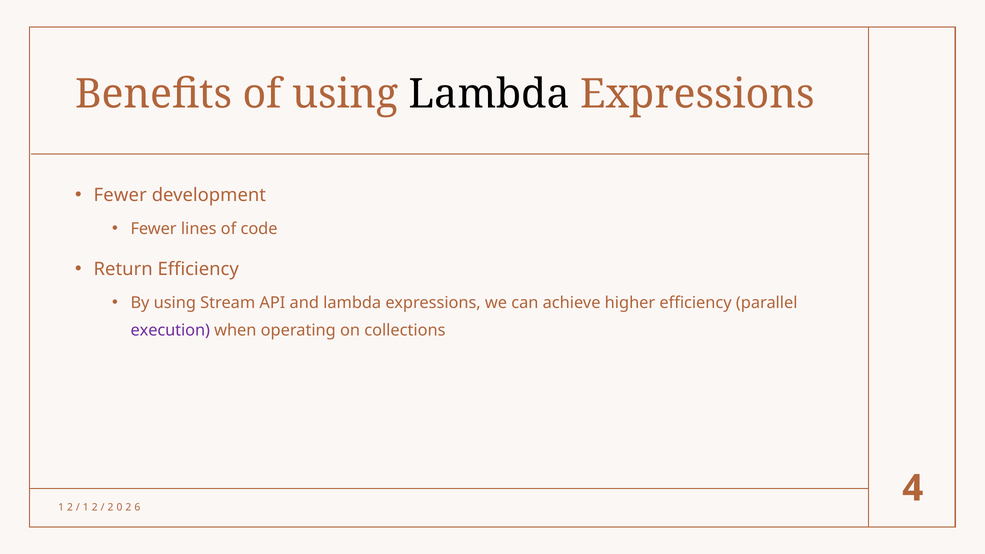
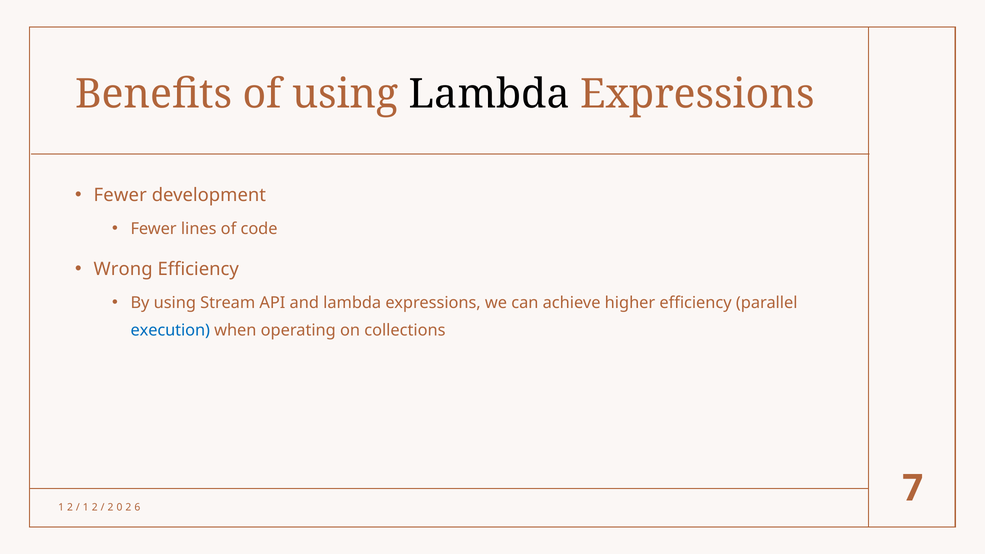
Return: Return -> Wrong (123, 269)
execution colour: purple -> blue (170, 330)
4: 4 -> 7 (913, 488)
